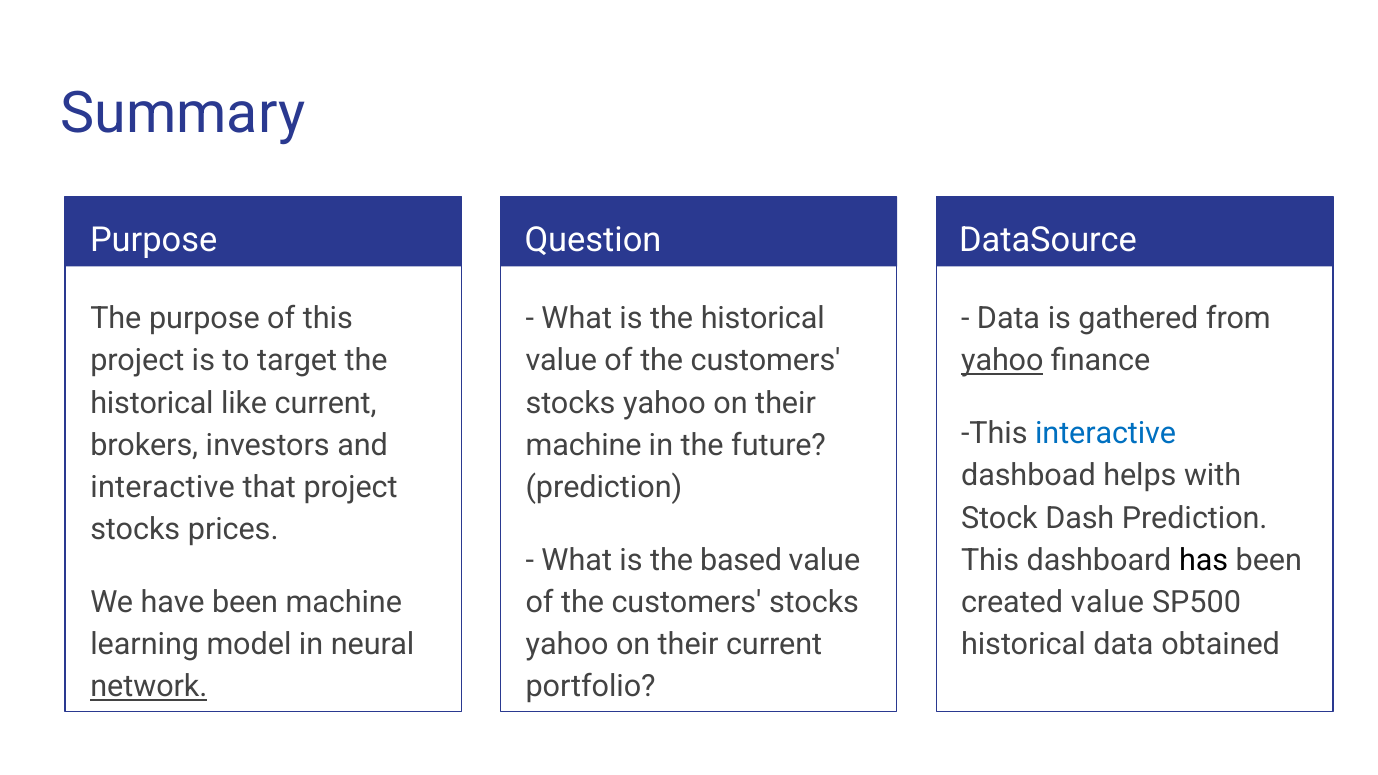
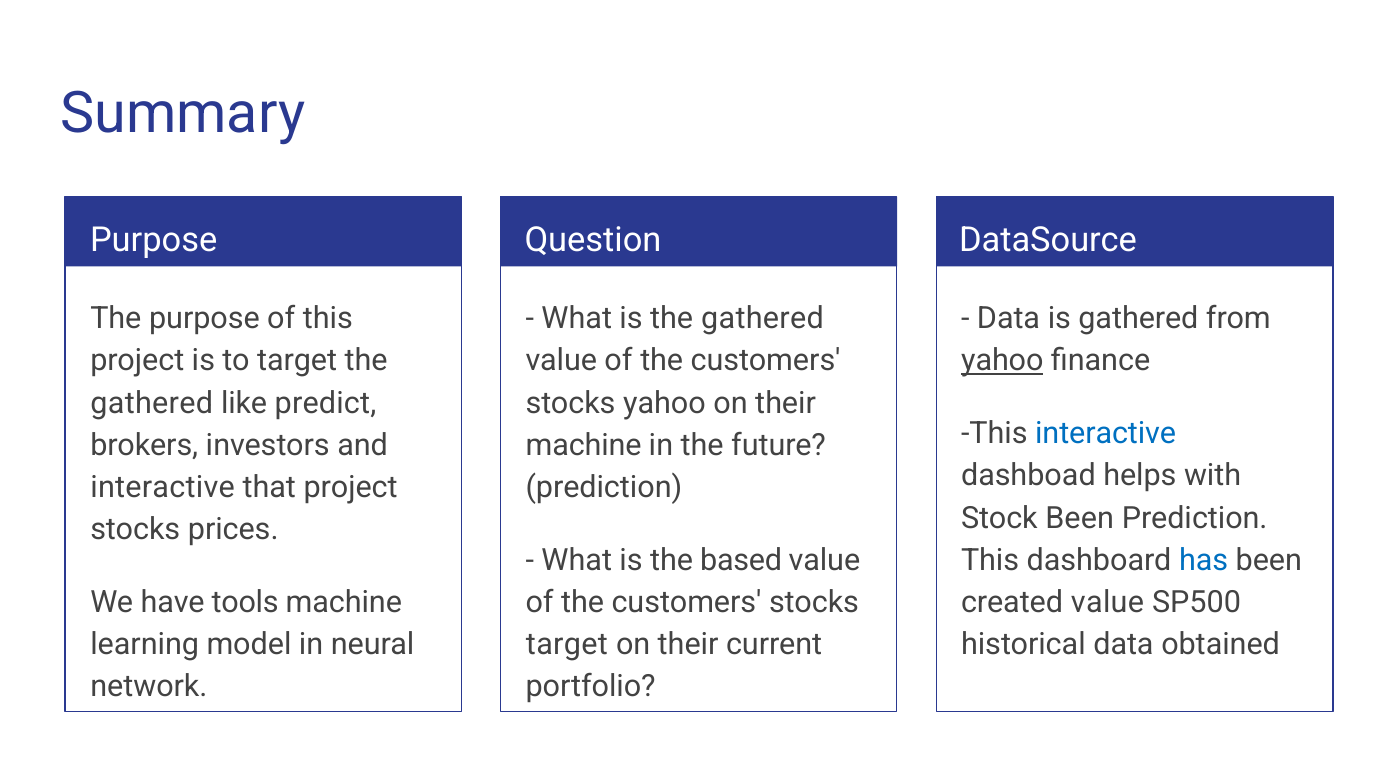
is the historical: historical -> gathered (763, 319)
historical: historical -> gathered (152, 403)
like current: current -> predict (326, 403)
Stock Dash: Dash -> Been (1080, 518)
has colour: black -> blue (1204, 560)
have been: been -> tools (245, 602)
yahoo: yahoo -> target (567, 645)
network underline: present -> none (149, 687)
